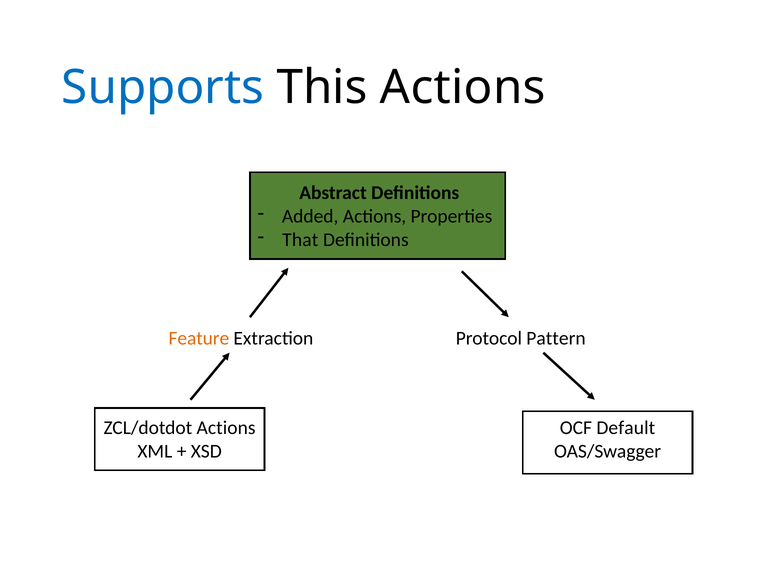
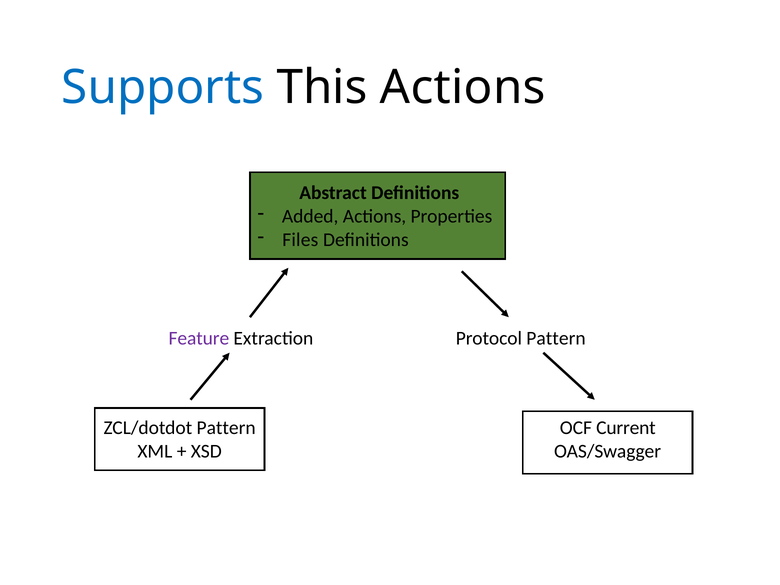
That: That -> Files (300, 240)
Feature colour: orange -> purple (199, 338)
ZCL/dotdot Actions: Actions -> Pattern (226, 428)
Default: Default -> Current (626, 428)
